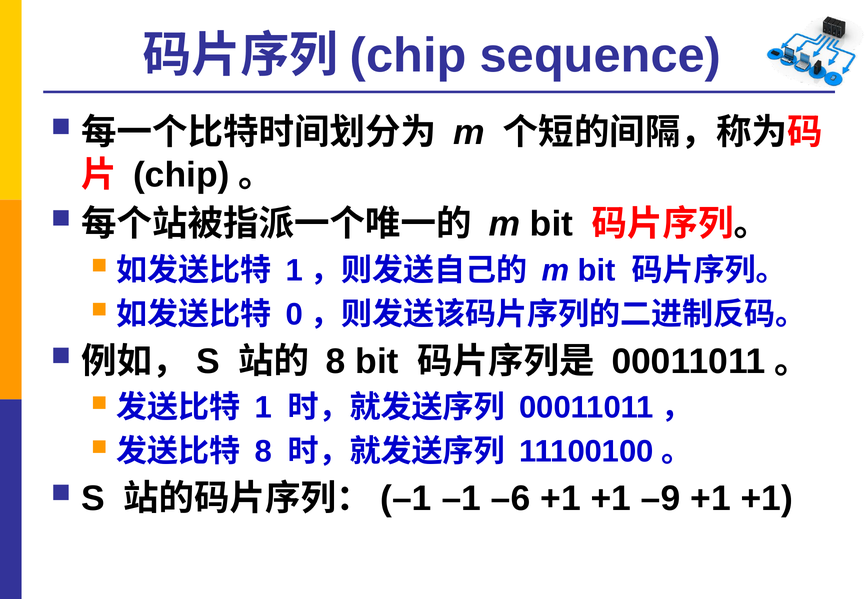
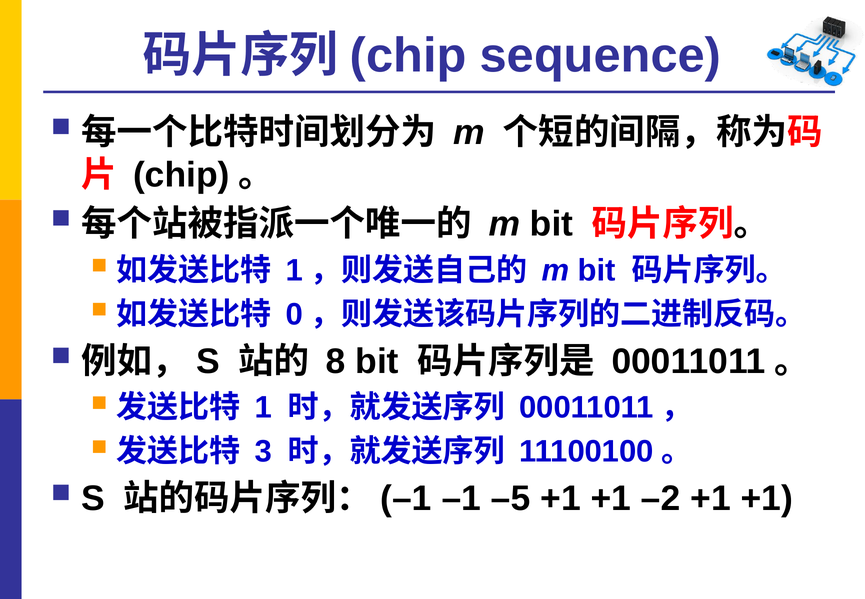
8: 8 -> 3 (263, 452)
–6: –6 -> –5 (511, 498)
–9: –9 -> –2 (661, 498)
